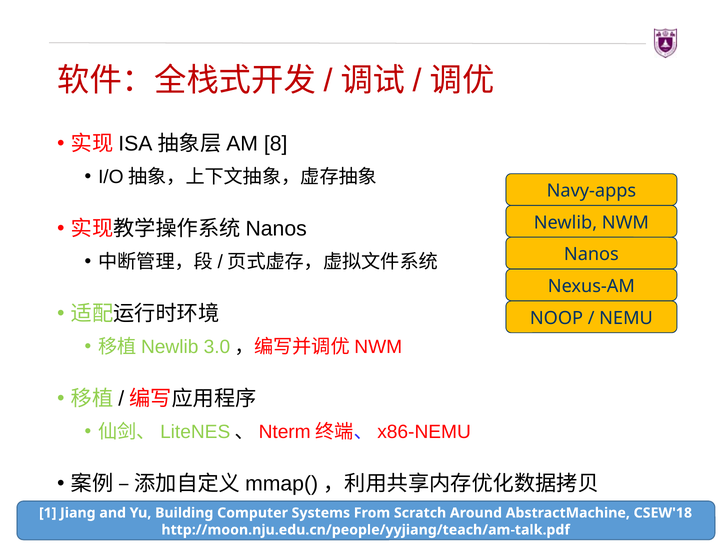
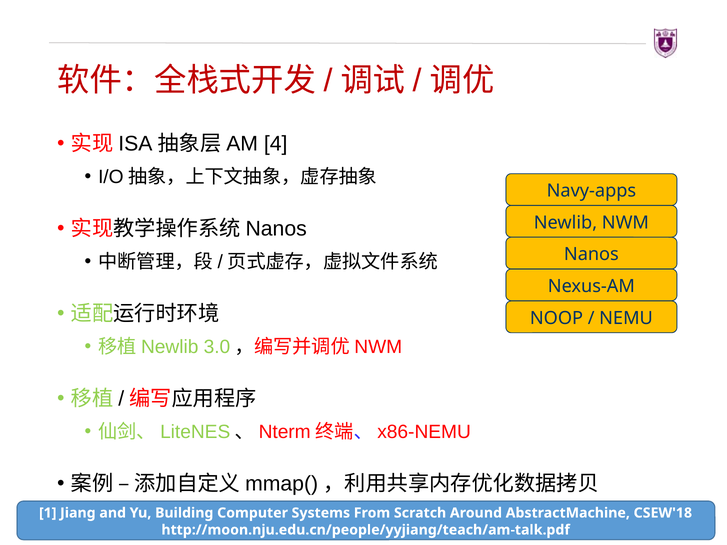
8: 8 -> 4 (276, 144)
